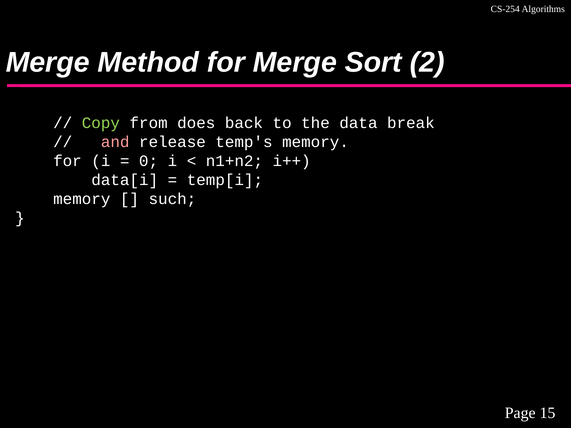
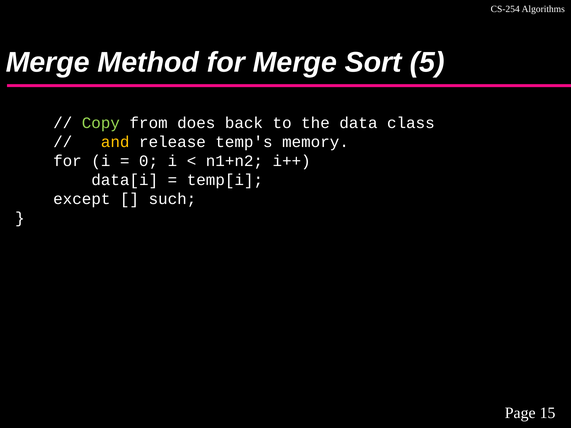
2: 2 -> 5 (427, 62)
break: break -> class (411, 123)
and colour: pink -> yellow (115, 142)
memory: memory -> except (82, 199)
